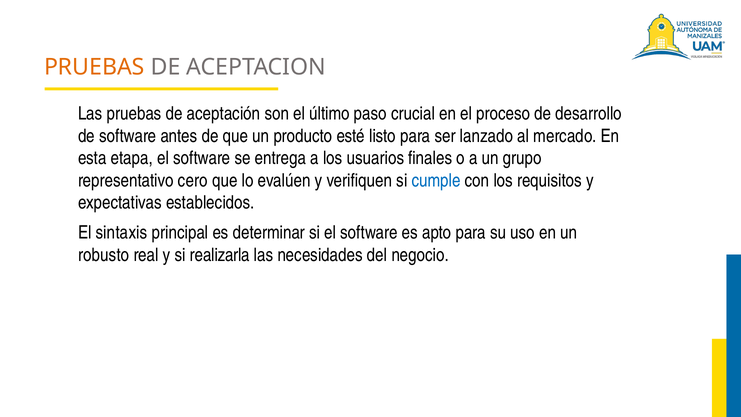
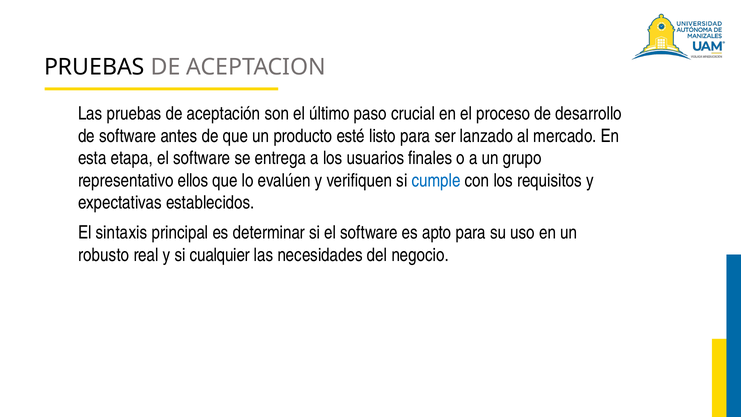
PRUEBAS colour: orange -> black (94, 67)
cero: cero -> ellos (193, 180)
realizarla: realizarla -> cualquier (220, 255)
